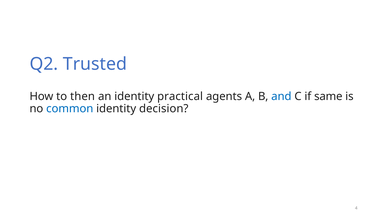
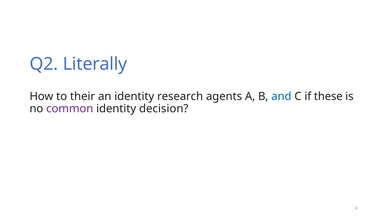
Trusted: Trusted -> Literally (95, 64)
then: then -> their (83, 96)
practical: practical -> research (180, 96)
same: same -> these (328, 96)
common colour: blue -> purple (70, 109)
